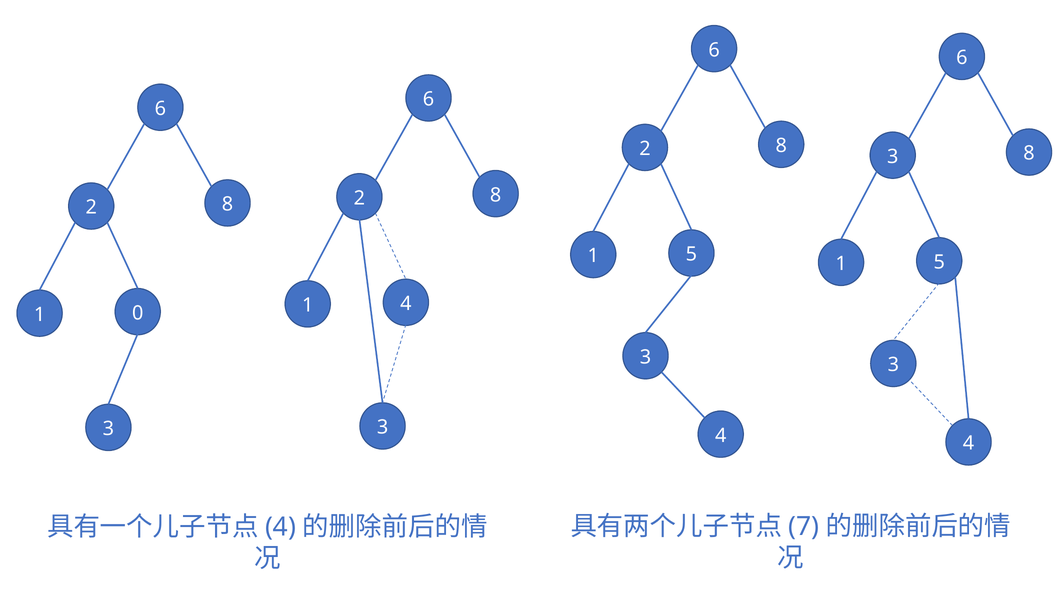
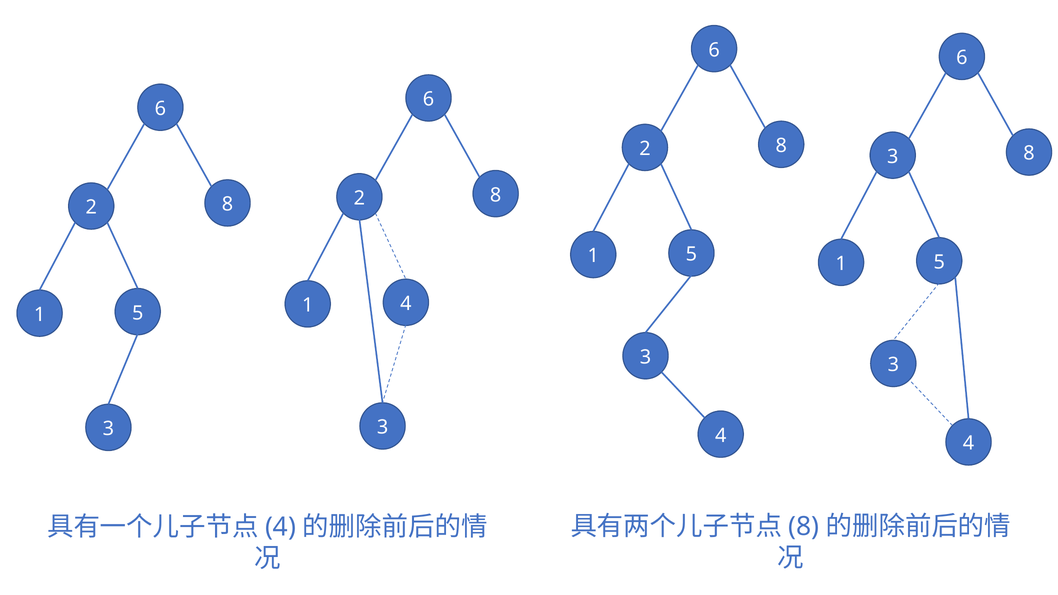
0: 0 -> 5 (138, 313)
7: 7 -> 8 (804, 526)
